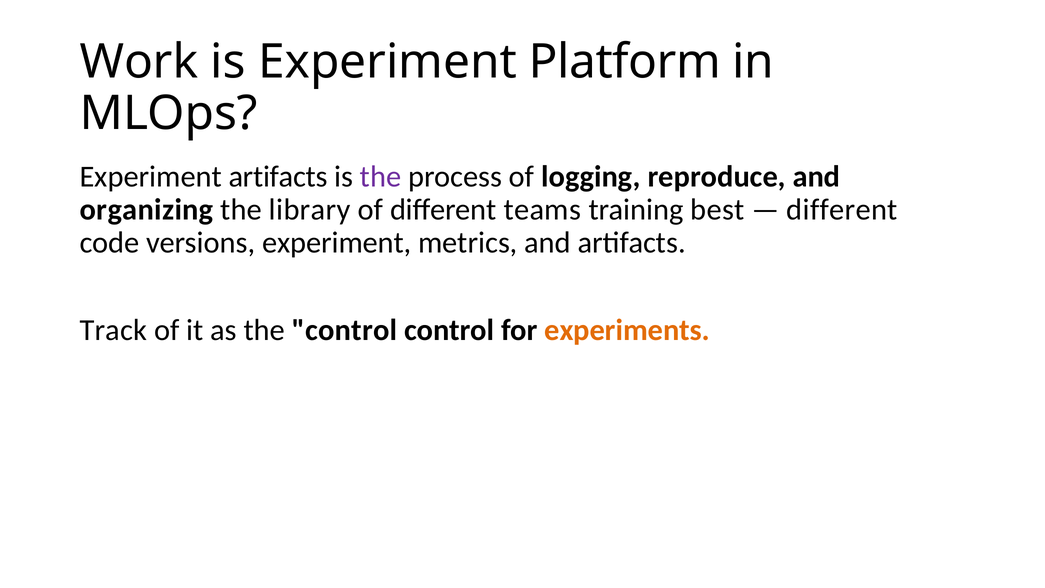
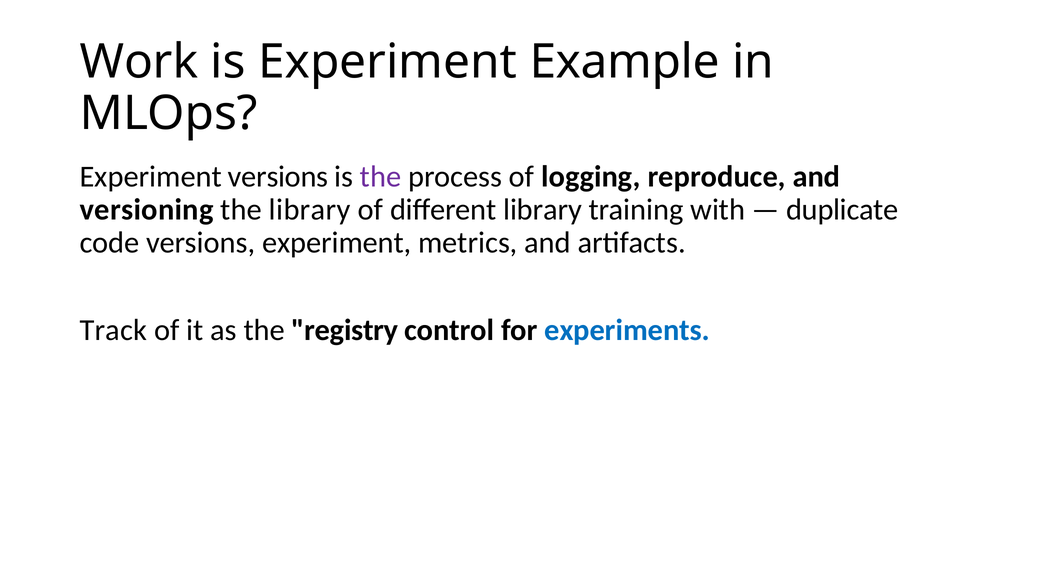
Platform: Platform -> Example (625, 62)
Experiment artifacts: artifacts -> versions (278, 177)
organizing: organizing -> versioning (147, 210)
different teams: teams -> library (543, 210)
best: best -> with (718, 210)
different: different -> duplicate (842, 210)
the control: control -> registry (345, 330)
experiments colour: orange -> blue (627, 330)
